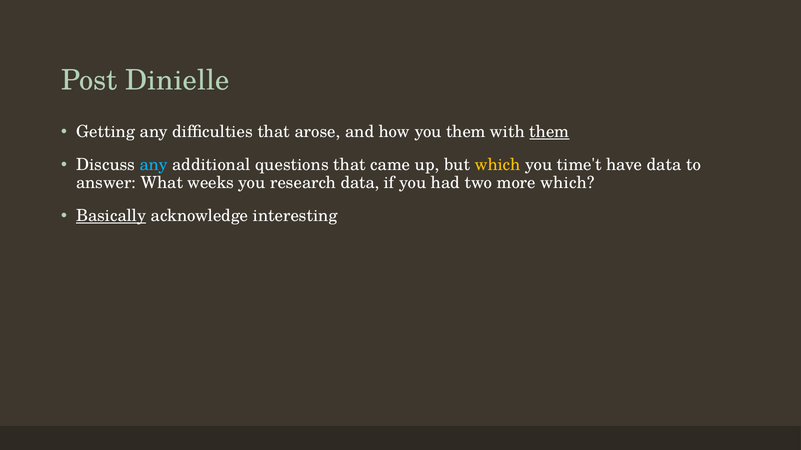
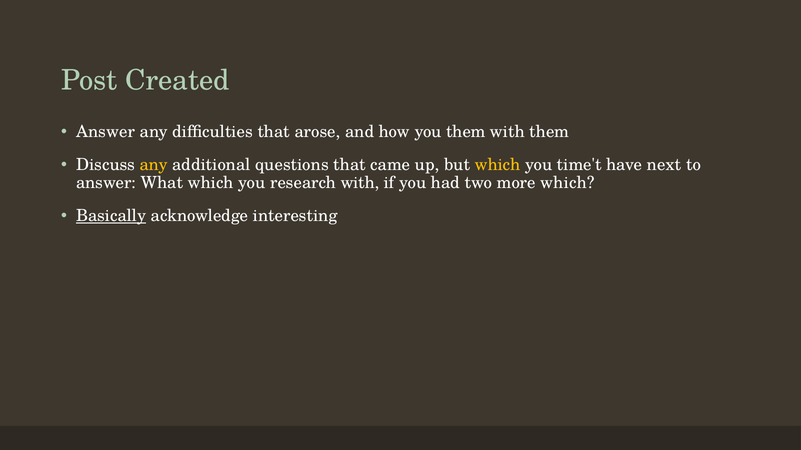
Dinielle: Dinielle -> Created (177, 81)
Getting: Getting -> Answer (106, 132)
them underline: present -> none (549, 132)
any colour: light blue -> yellow (154, 165)
have data: data -> next (664, 165)
What weeks: weeks -> which (211, 183)
research data: data -> with (360, 183)
